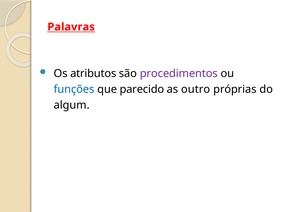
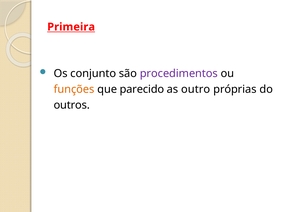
Palavras: Palavras -> Primeira (71, 27)
atributos: atributos -> conjunto (93, 74)
funções colour: blue -> orange (74, 89)
algum: algum -> outros (72, 105)
